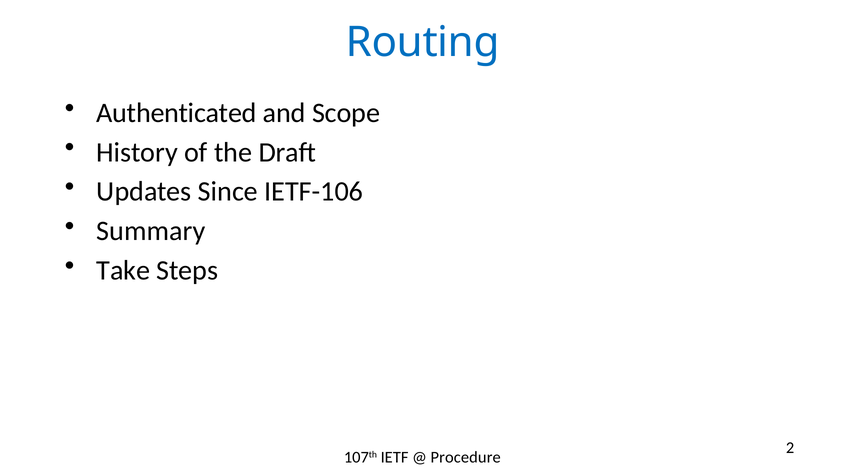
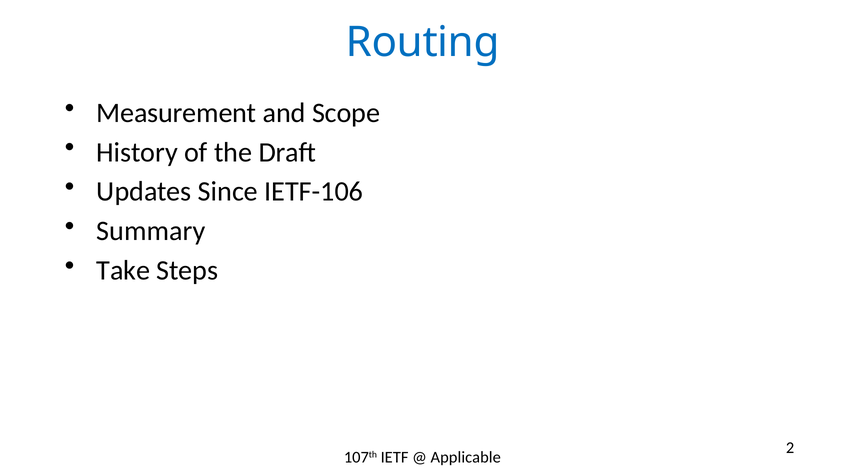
Authenticated: Authenticated -> Measurement (176, 113)
Procedure: Procedure -> Applicable (466, 458)
